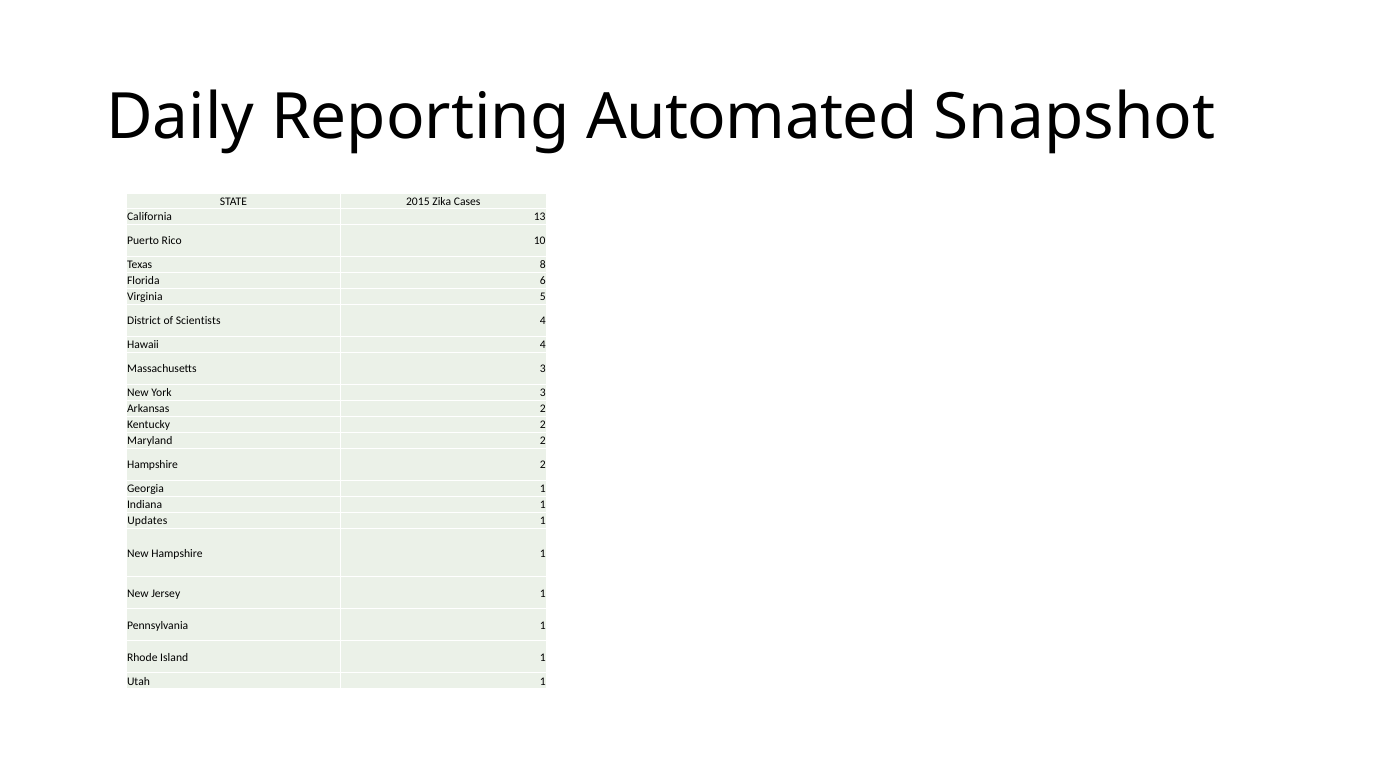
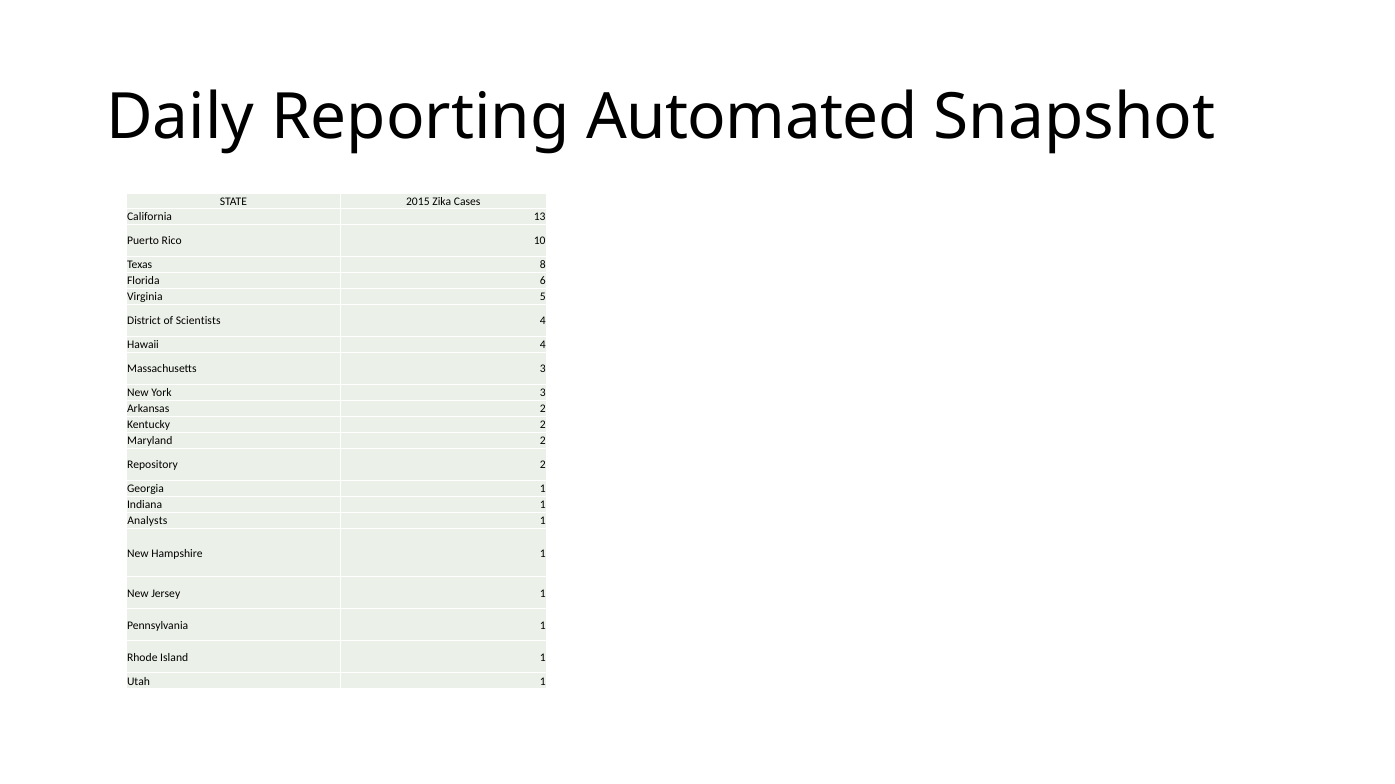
Hampshire: Hampshire -> Repository (152, 465)
Updates: Updates -> Analysts (147, 522)
